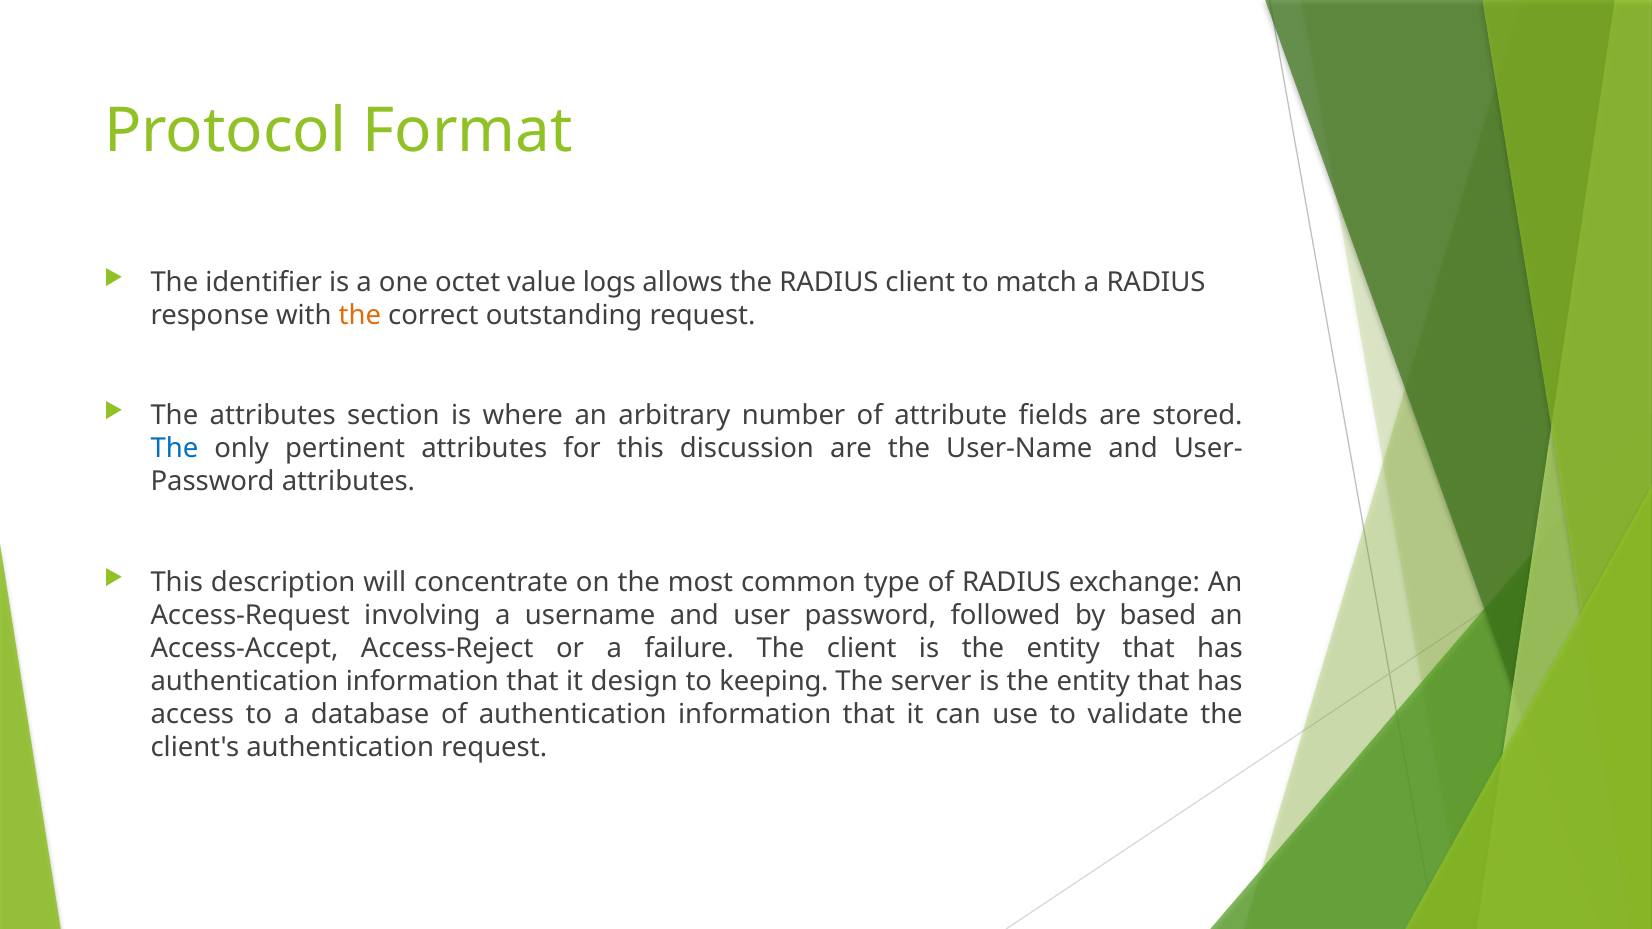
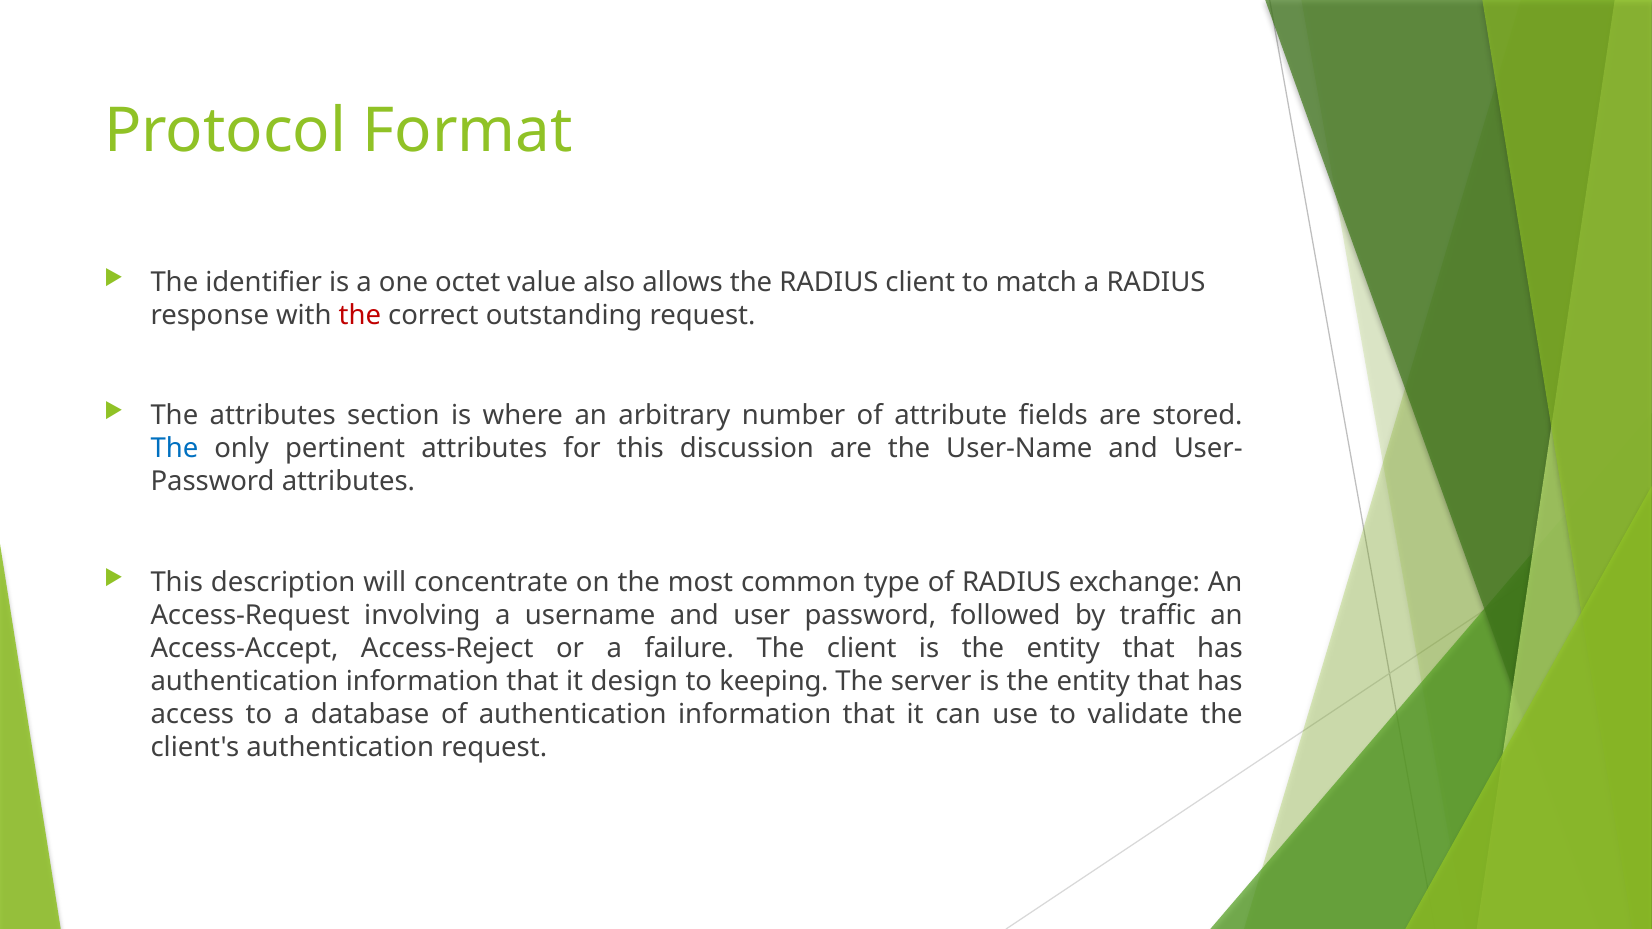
logs: logs -> also (609, 282)
the colour: orange -> red (360, 315)
based: based -> traffic (1158, 615)
